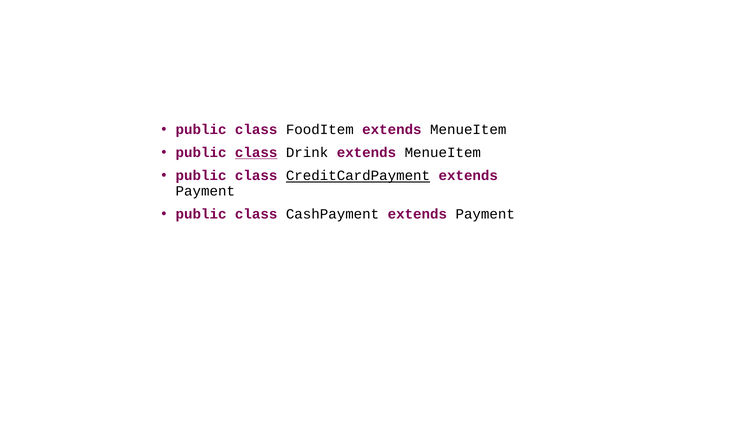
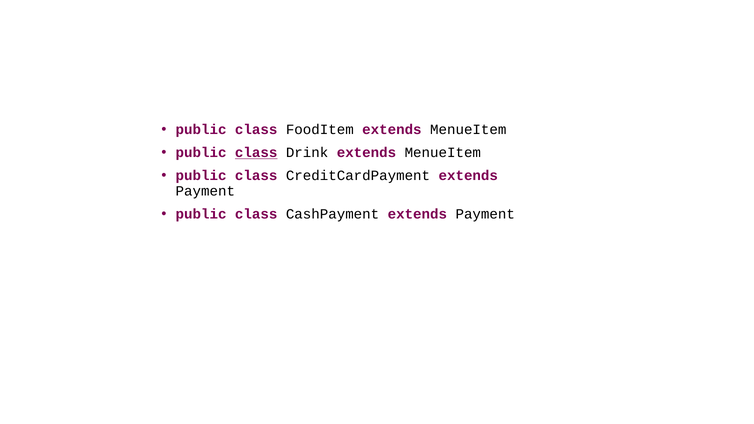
CreditCardPayment underline: present -> none (358, 176)
